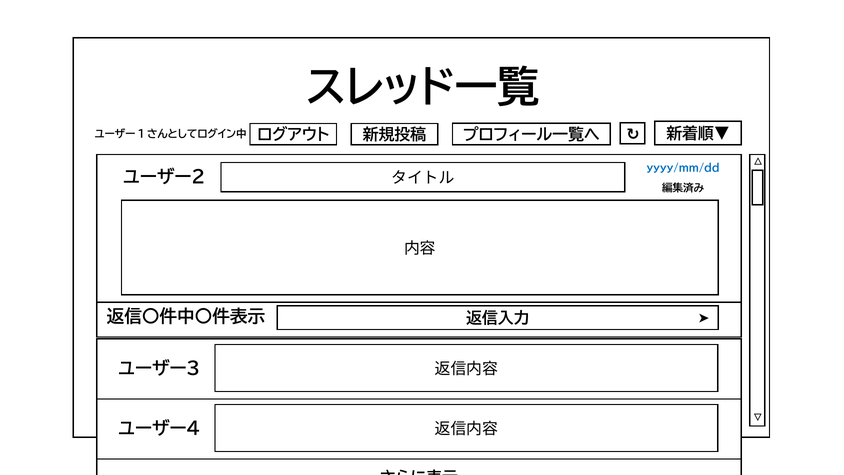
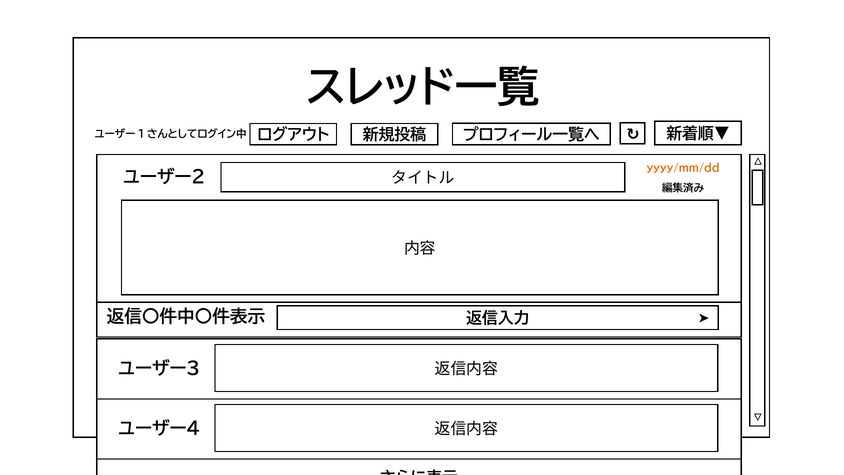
yyyy/mm/dd colour: blue -> orange (683, 168)
